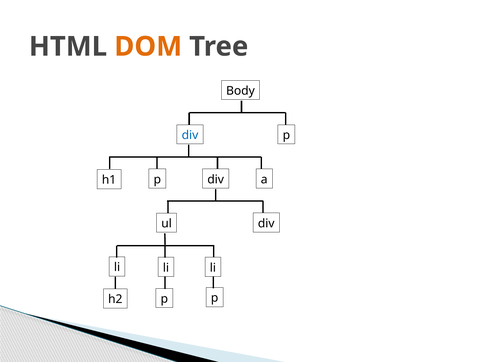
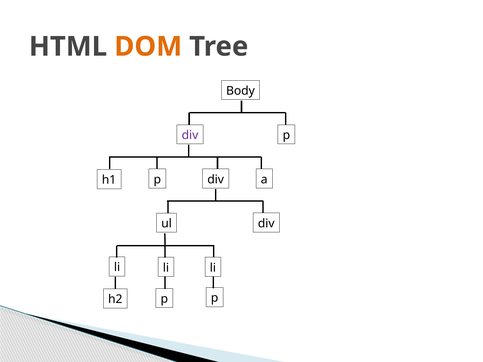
div colour: blue -> purple (190, 135)
